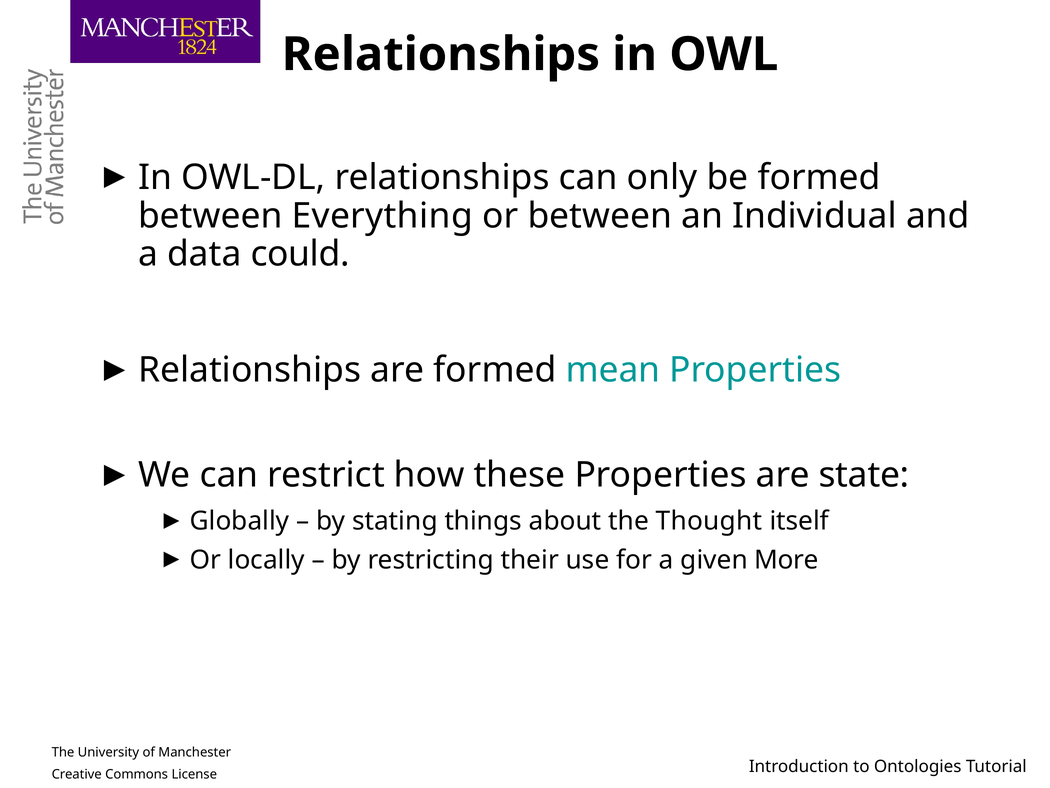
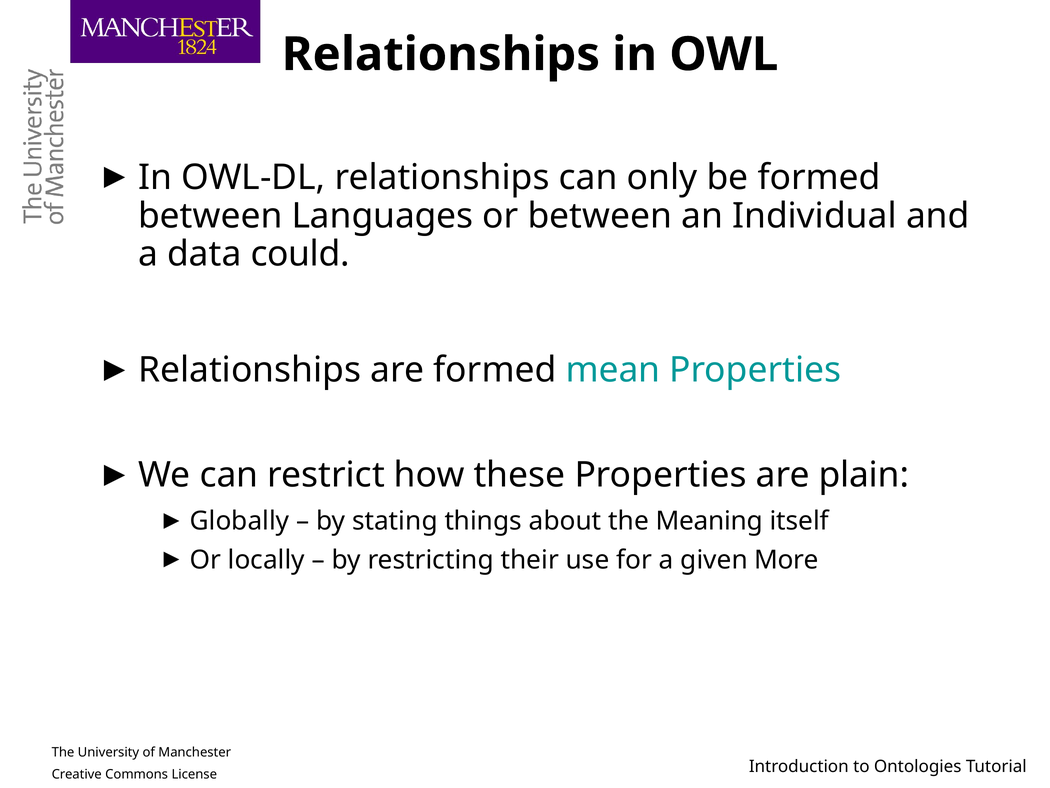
Everything: Everything -> Languages (382, 216)
state: state -> plain (864, 475)
Thought: Thought -> Meaning (709, 521)
